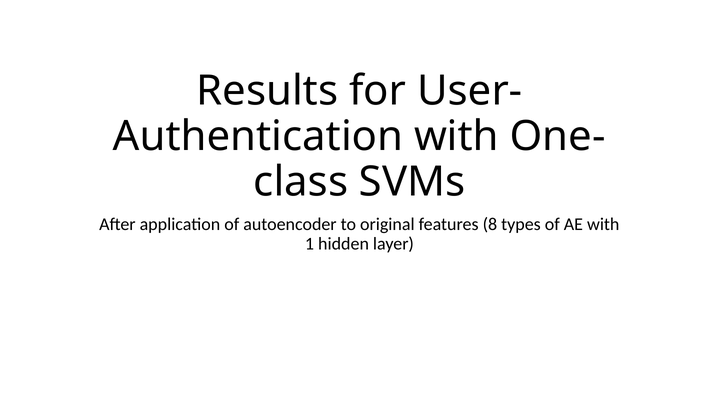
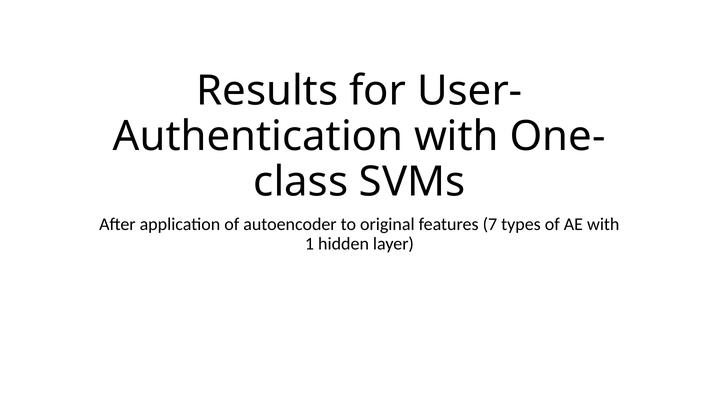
8: 8 -> 7 (490, 225)
